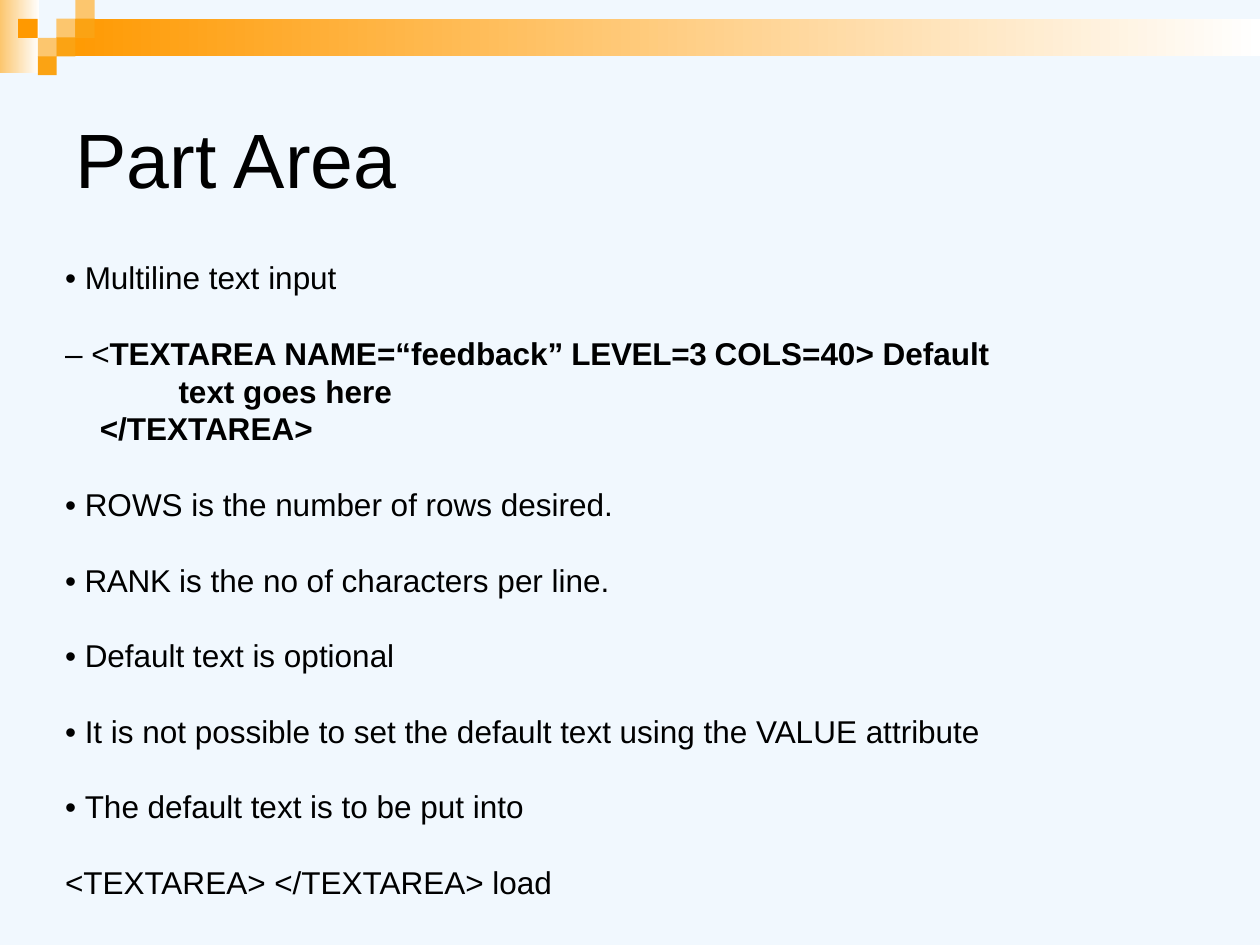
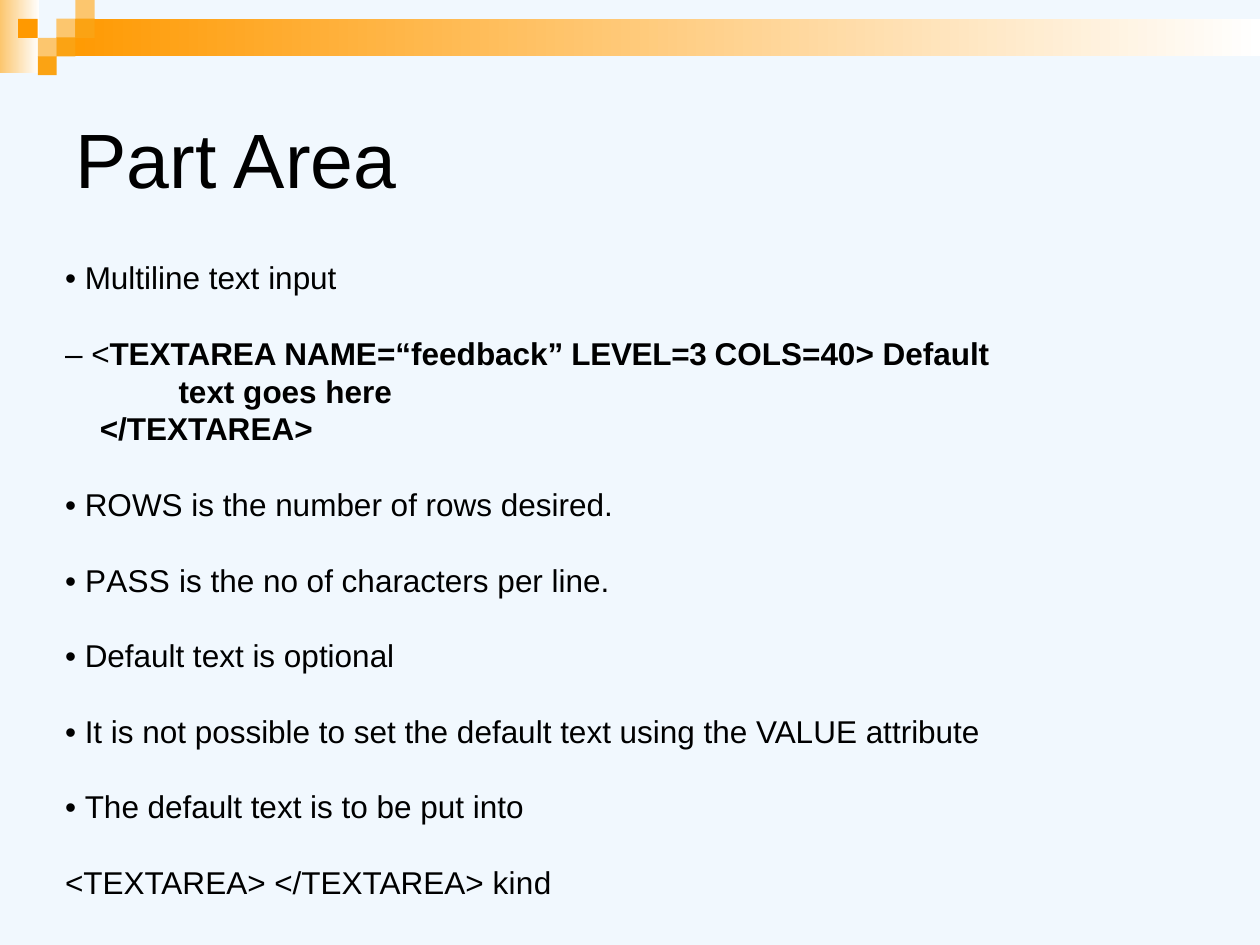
RANK: RANK -> PASS (127, 582)
load: load -> kind (522, 884)
